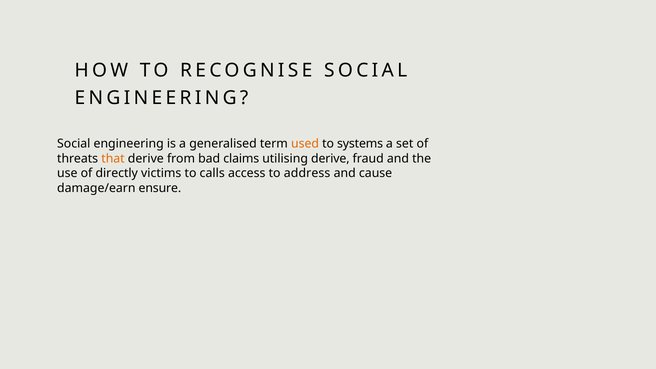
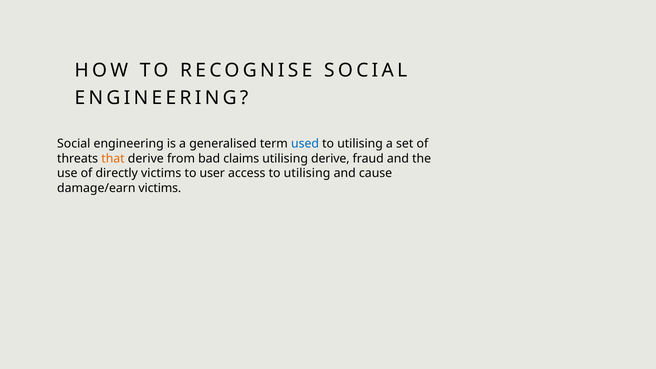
used colour: orange -> blue (305, 144)
systems: systems -> utilising (360, 144)
calls: calls -> user (212, 173)
access to address: address -> utilising (307, 173)
damage/earn ensure: ensure -> victims (160, 188)
